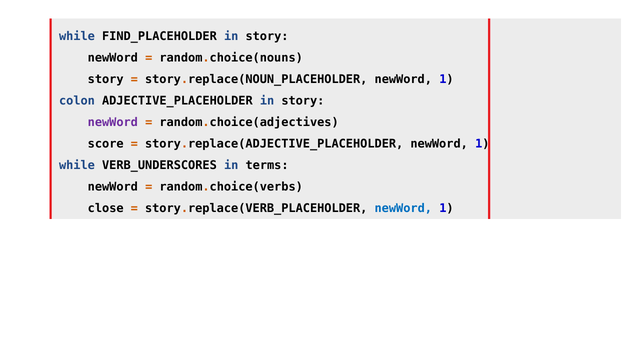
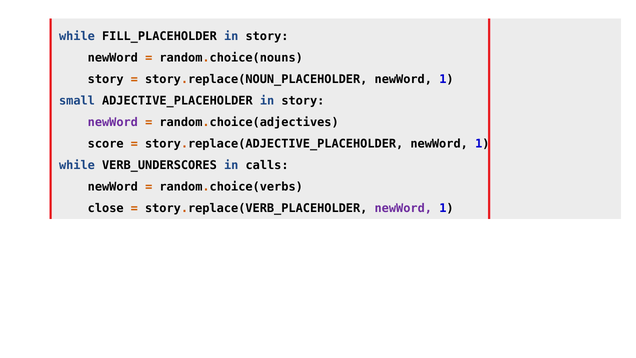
FIND_PLACEHOLDER: FIND_PLACEHOLDER -> FILL_PLACEHOLDER (159, 36)
colon: colon -> small (77, 101)
terms: terms -> calls (267, 165)
newWord colour: blue -> purple (403, 208)
